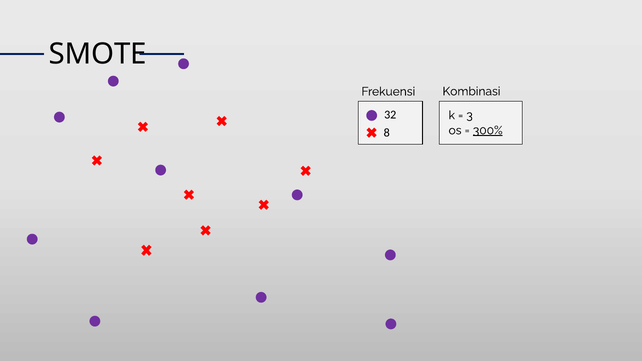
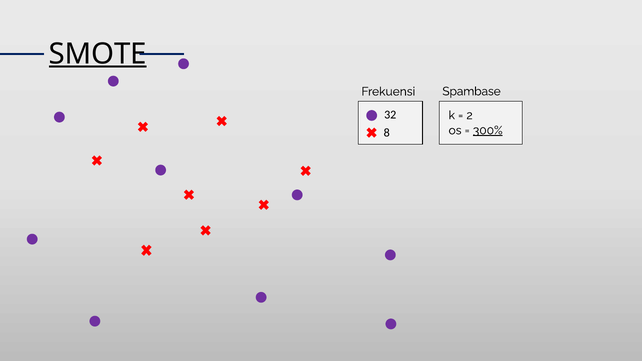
SMOTE underline: none -> present (98, 54)
Kombinasi: Kombinasi -> Spambase (472, 91)
3: 3 -> 2 (470, 115)
